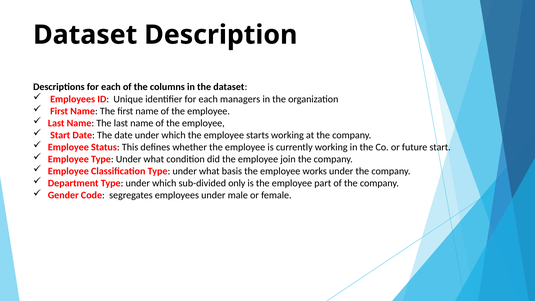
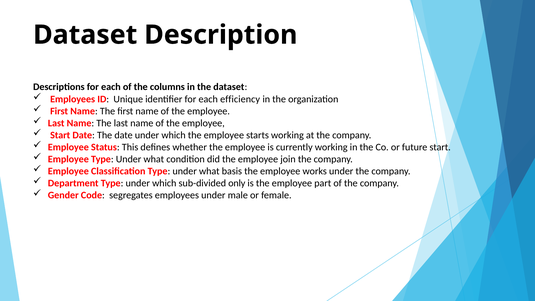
managers: managers -> efficiency (240, 99)
